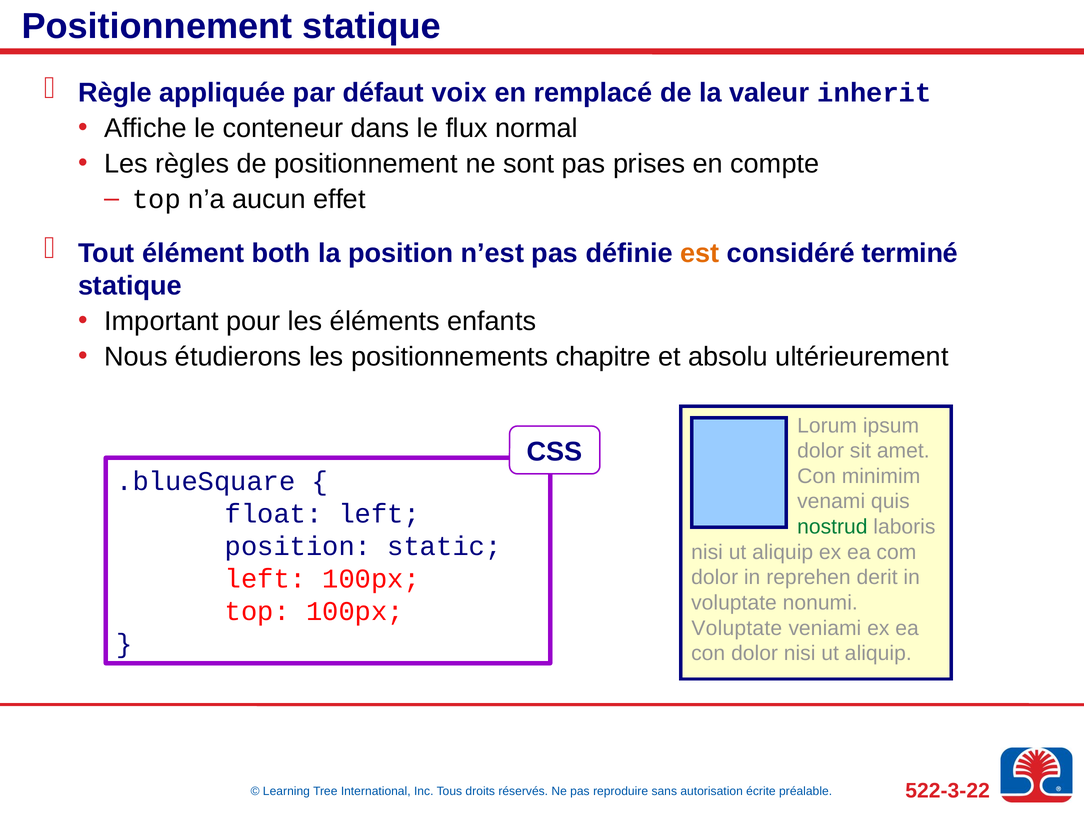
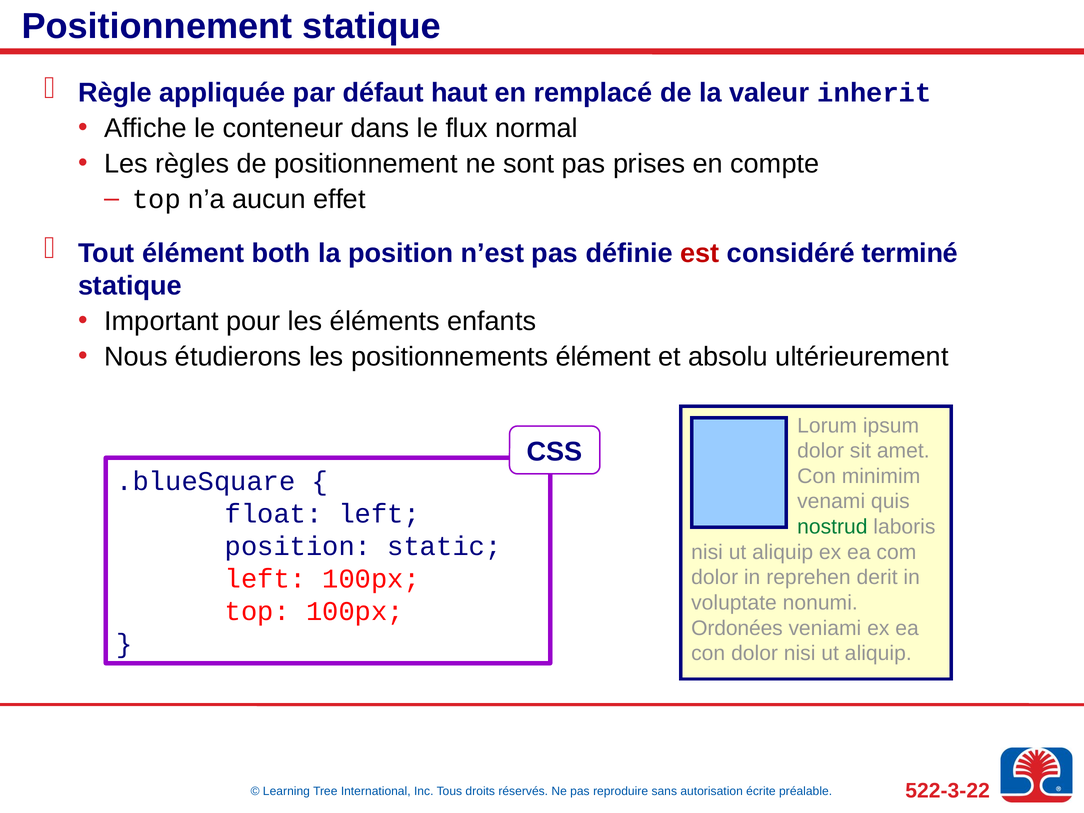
voix: voix -> haut (459, 93)
est colour: orange -> red (700, 253)
positionnements chapitre: chapitre -> élément (603, 357)
Voluptate: Voluptate -> Ordonées (737, 628)
